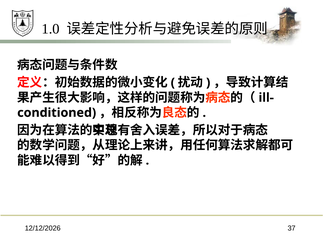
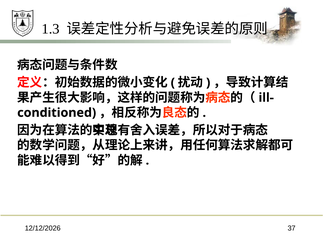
1.0: 1.0 -> 1.3 (51, 29)
